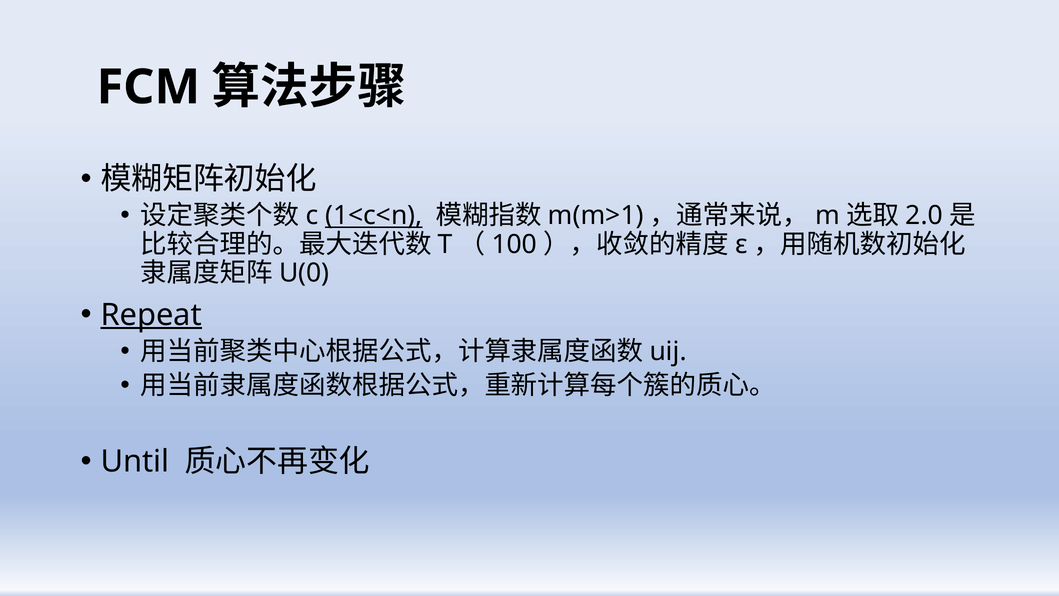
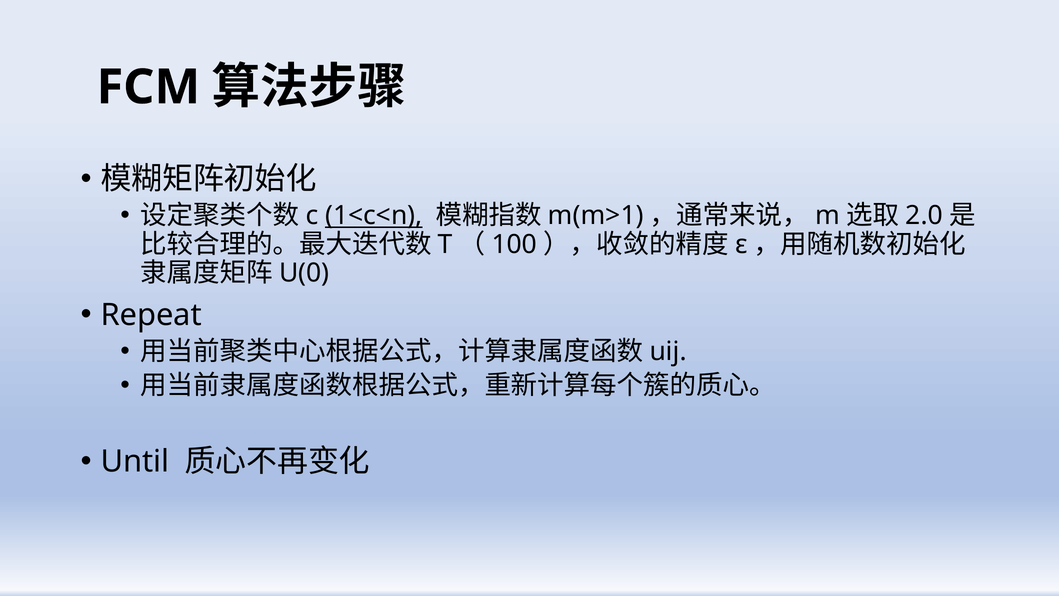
Repeat underline: present -> none (151, 315)
